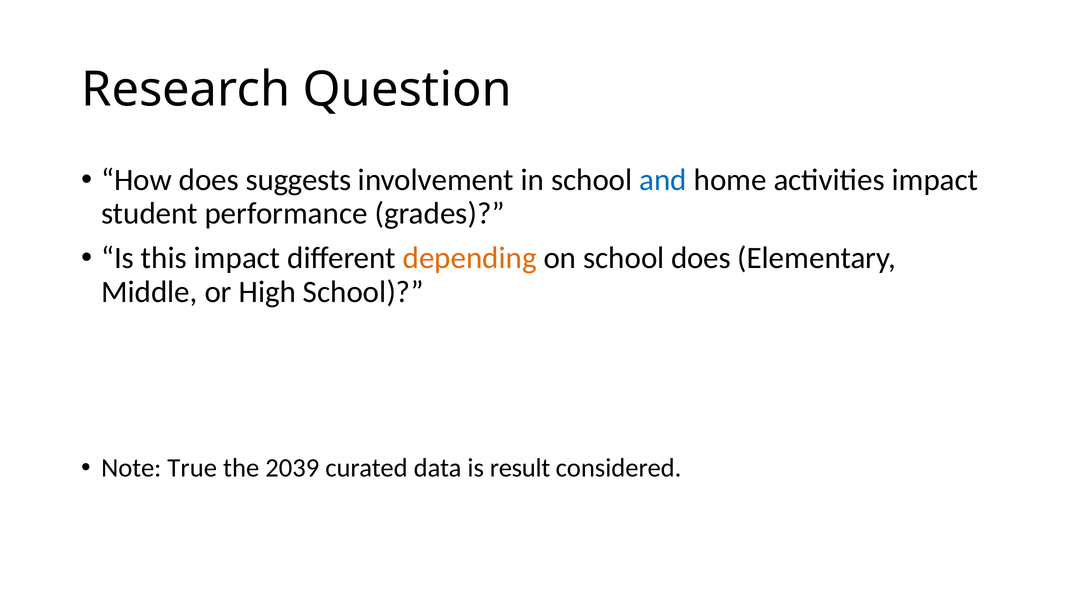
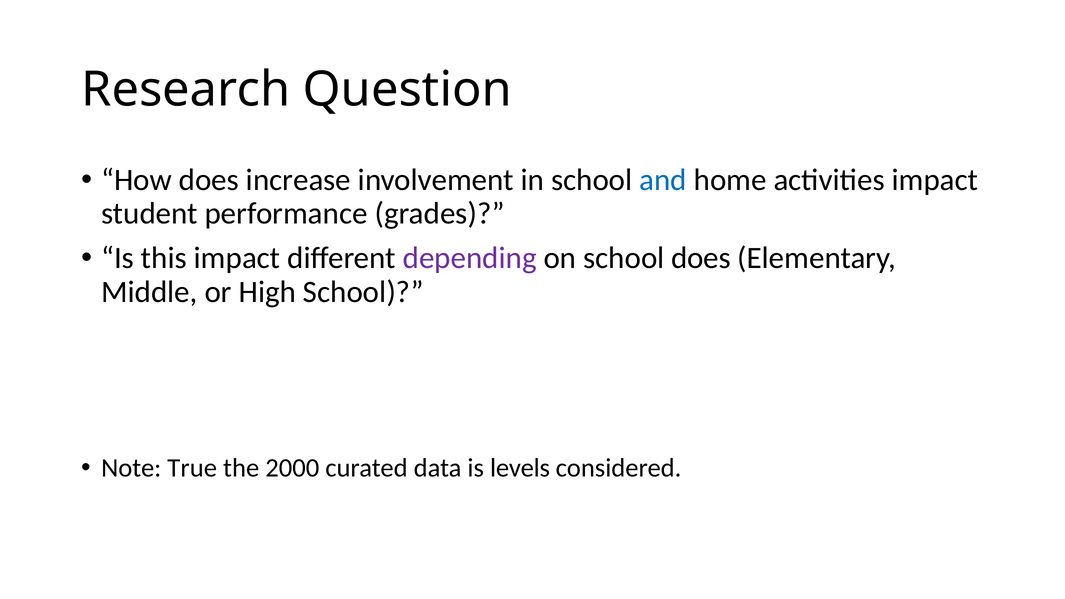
suggests: suggests -> increase (298, 180)
depending colour: orange -> purple (470, 258)
2039: 2039 -> 2000 (292, 468)
result: result -> levels (520, 468)
